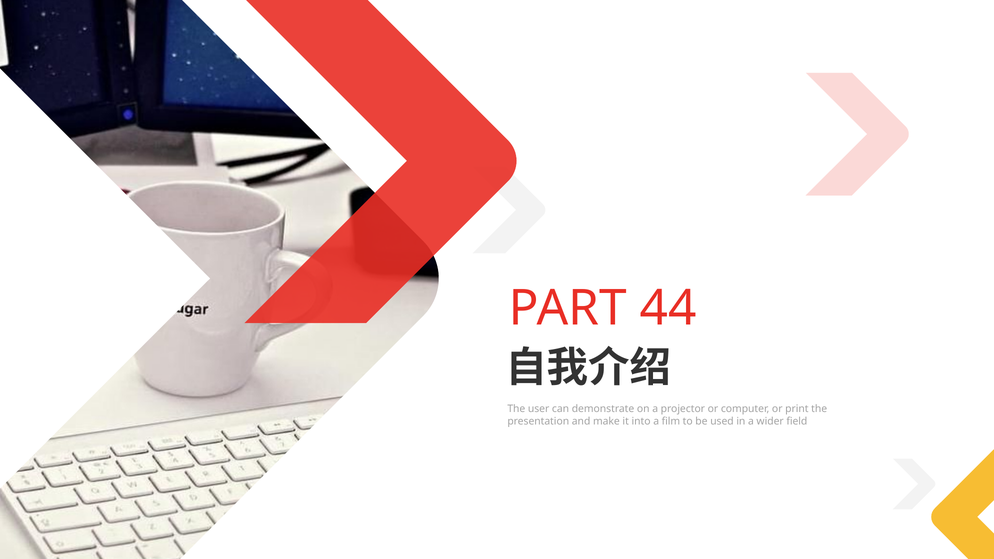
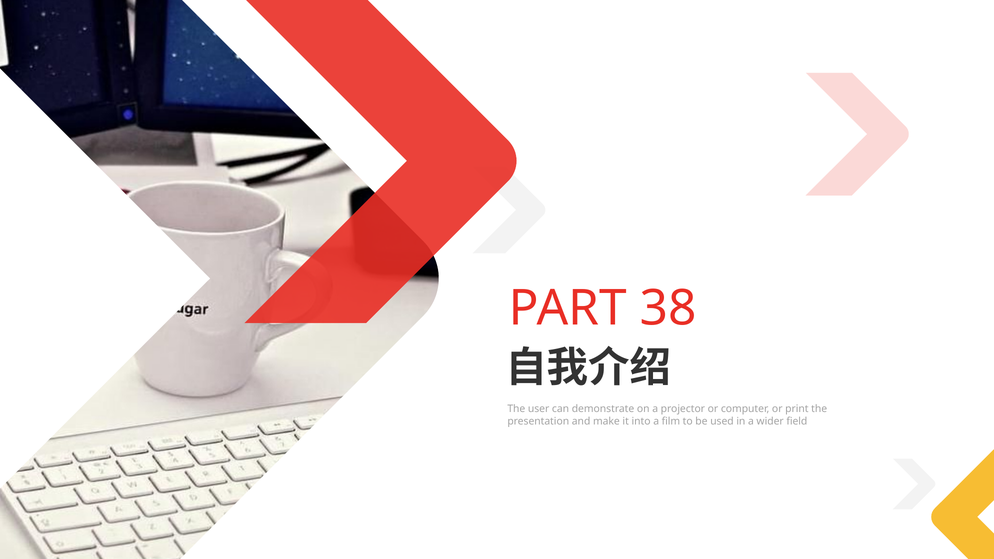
44: 44 -> 38 (668, 308)
